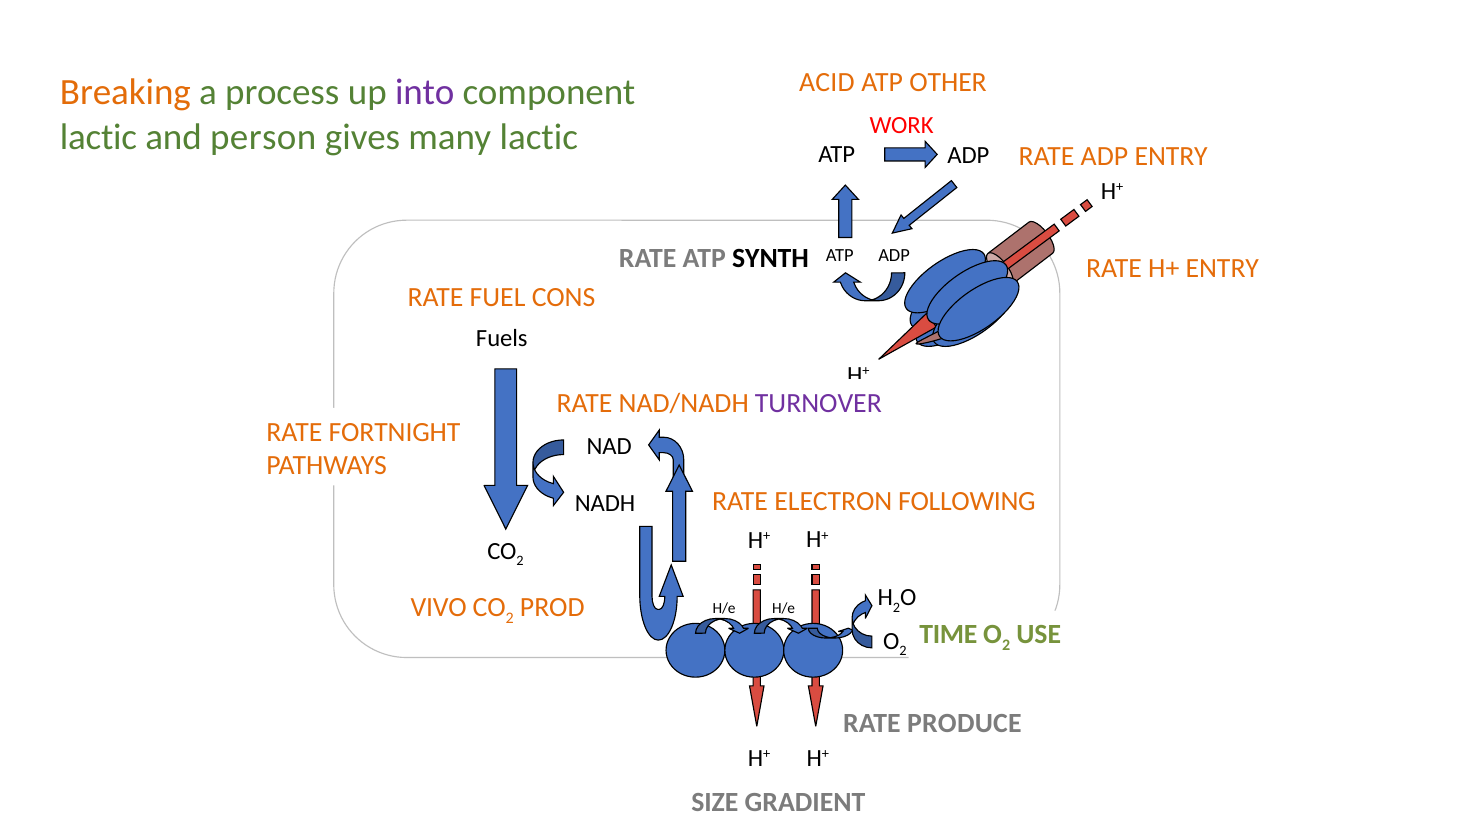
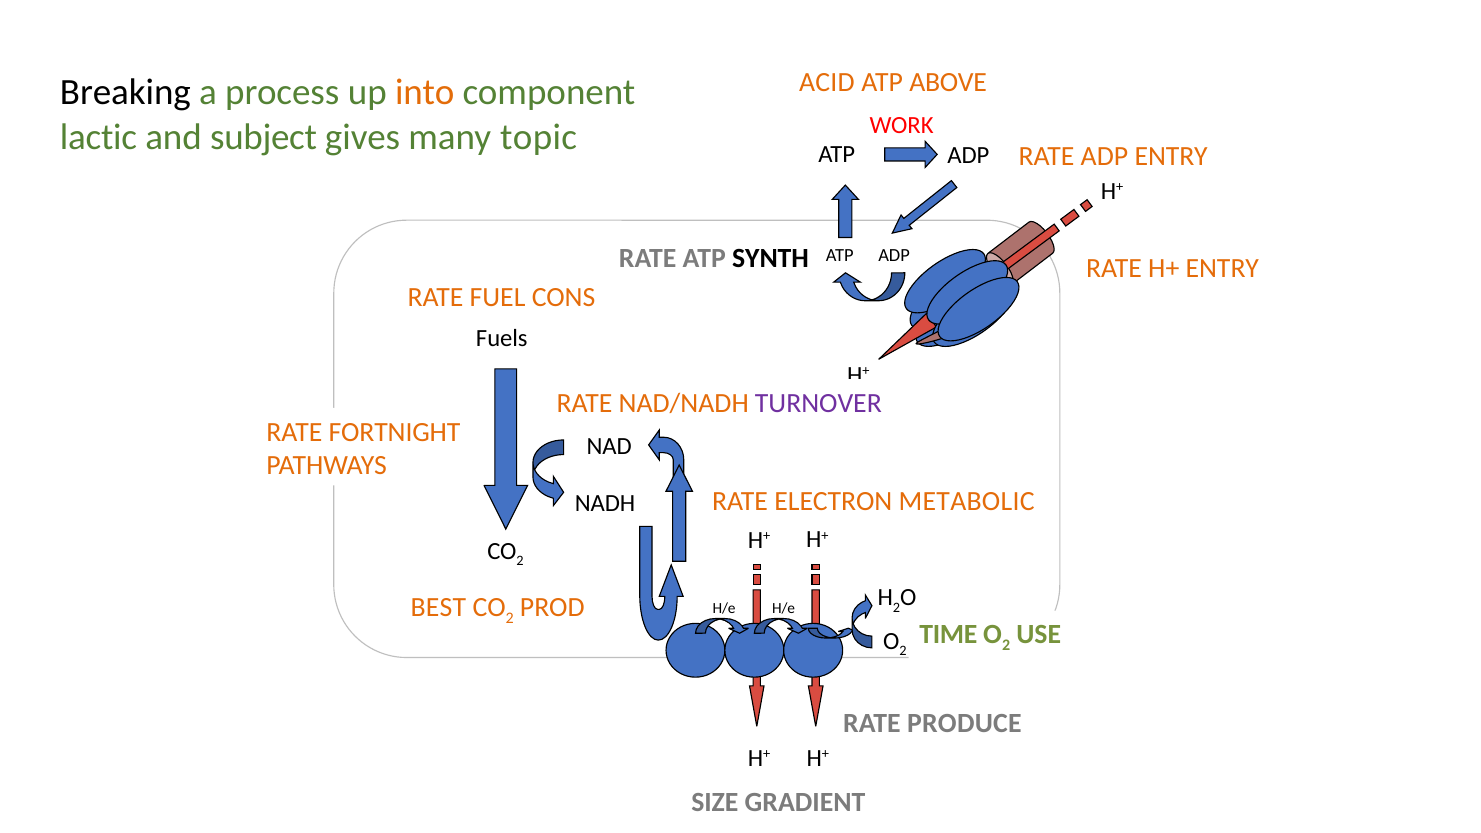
OTHER: OTHER -> ABOVE (948, 82)
Breaking colour: orange -> black (125, 92)
into colour: purple -> orange (425, 92)
person: person -> subject (264, 137)
many lactic: lactic -> topic (539, 137)
FOLLOWING: FOLLOWING -> METABOLIC (967, 501)
VIVO: VIVO -> BEST (438, 607)
